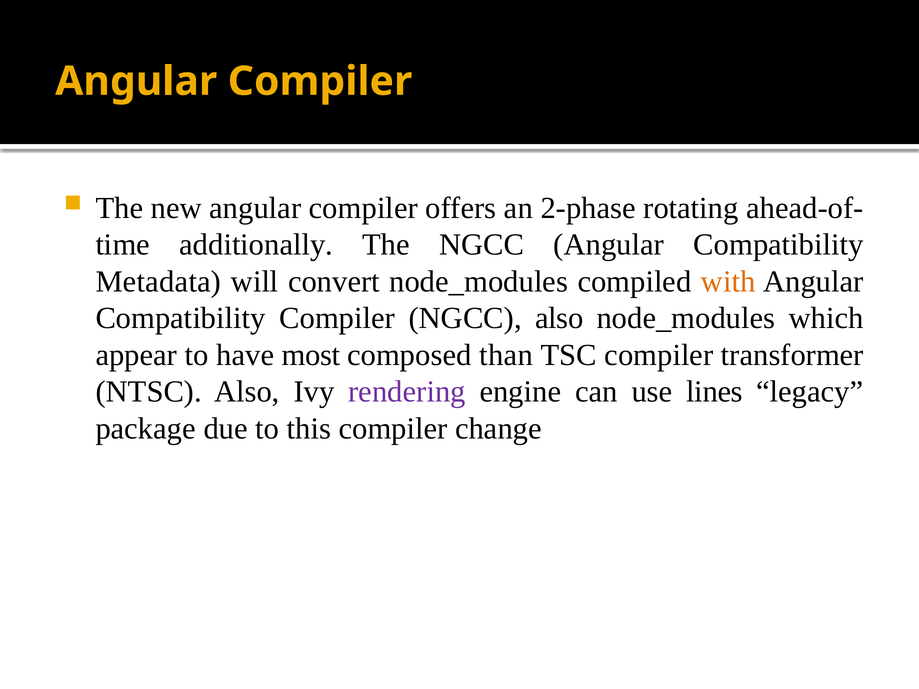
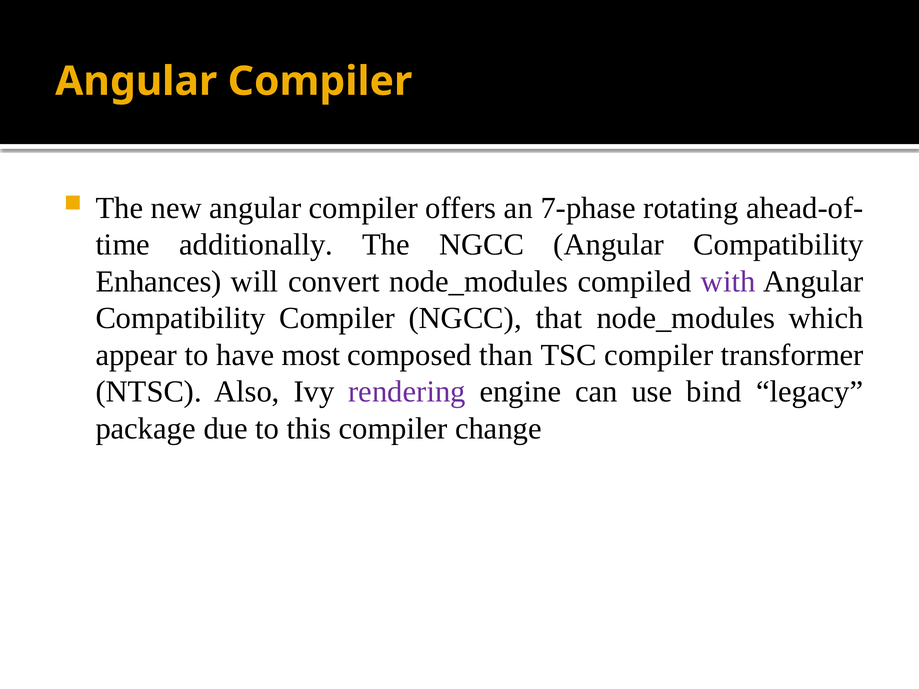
2-phase: 2-phase -> 7-phase (588, 208)
Metadata: Metadata -> Enhances (159, 282)
with colour: orange -> purple (728, 282)
NGCC also: also -> that (559, 318)
lines: lines -> bind (714, 392)
